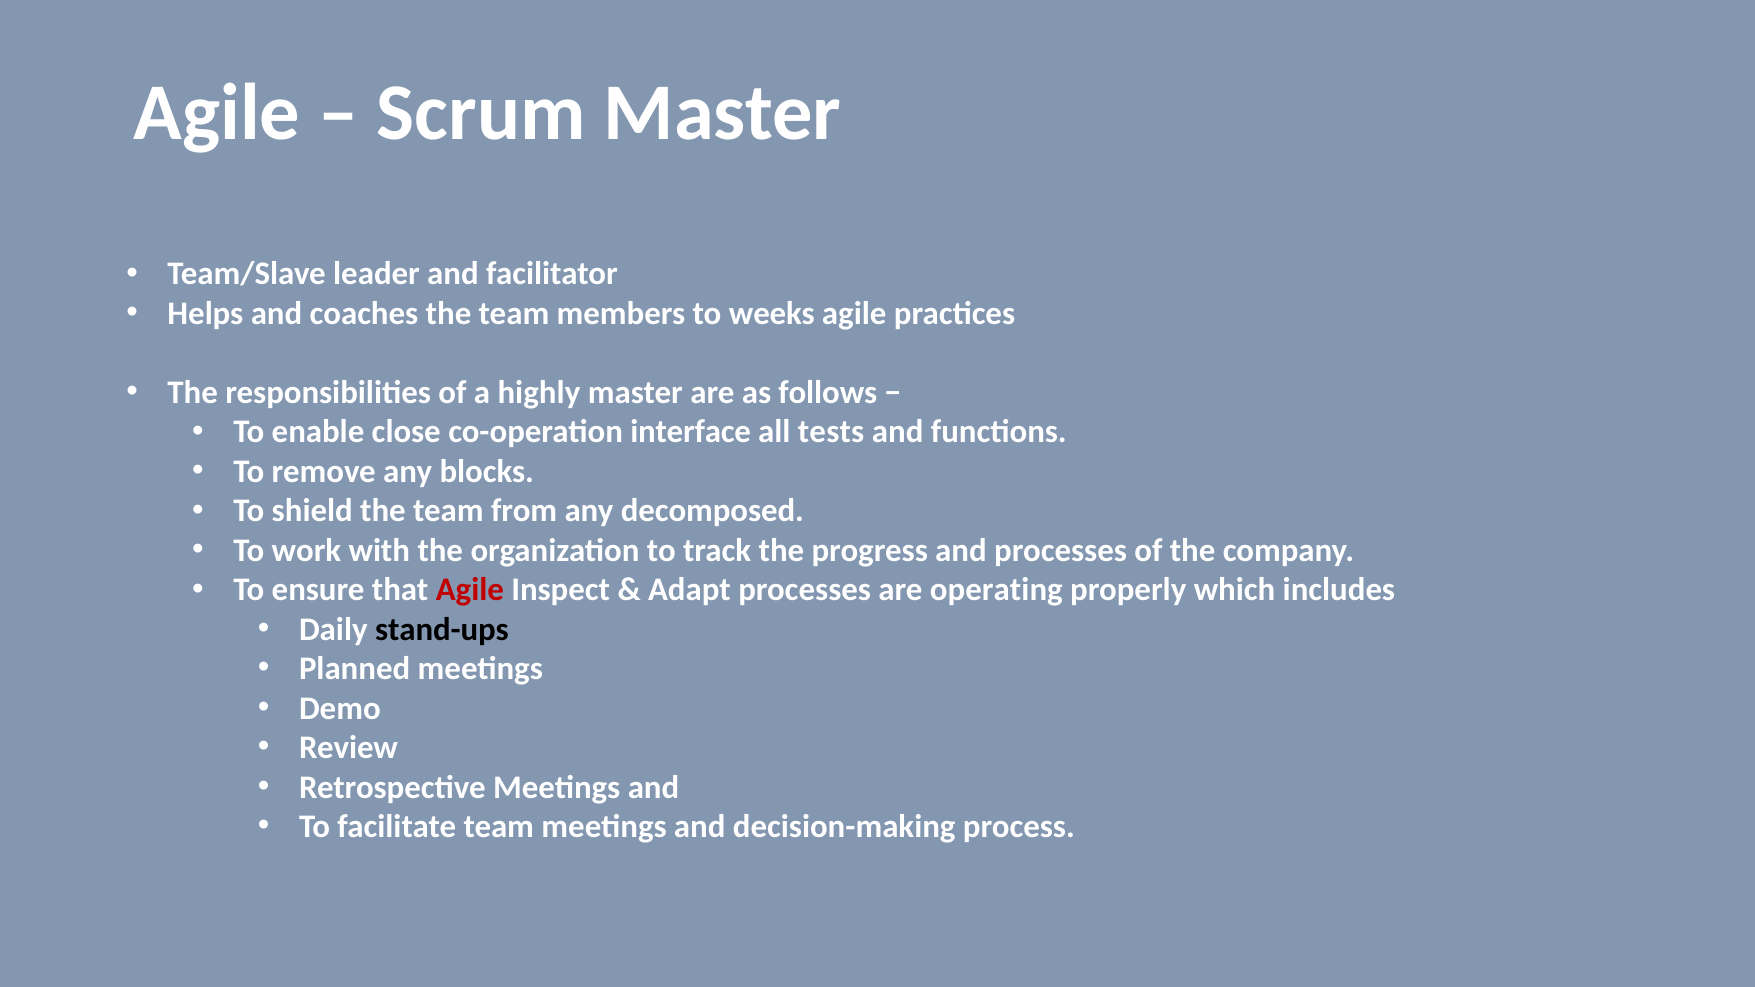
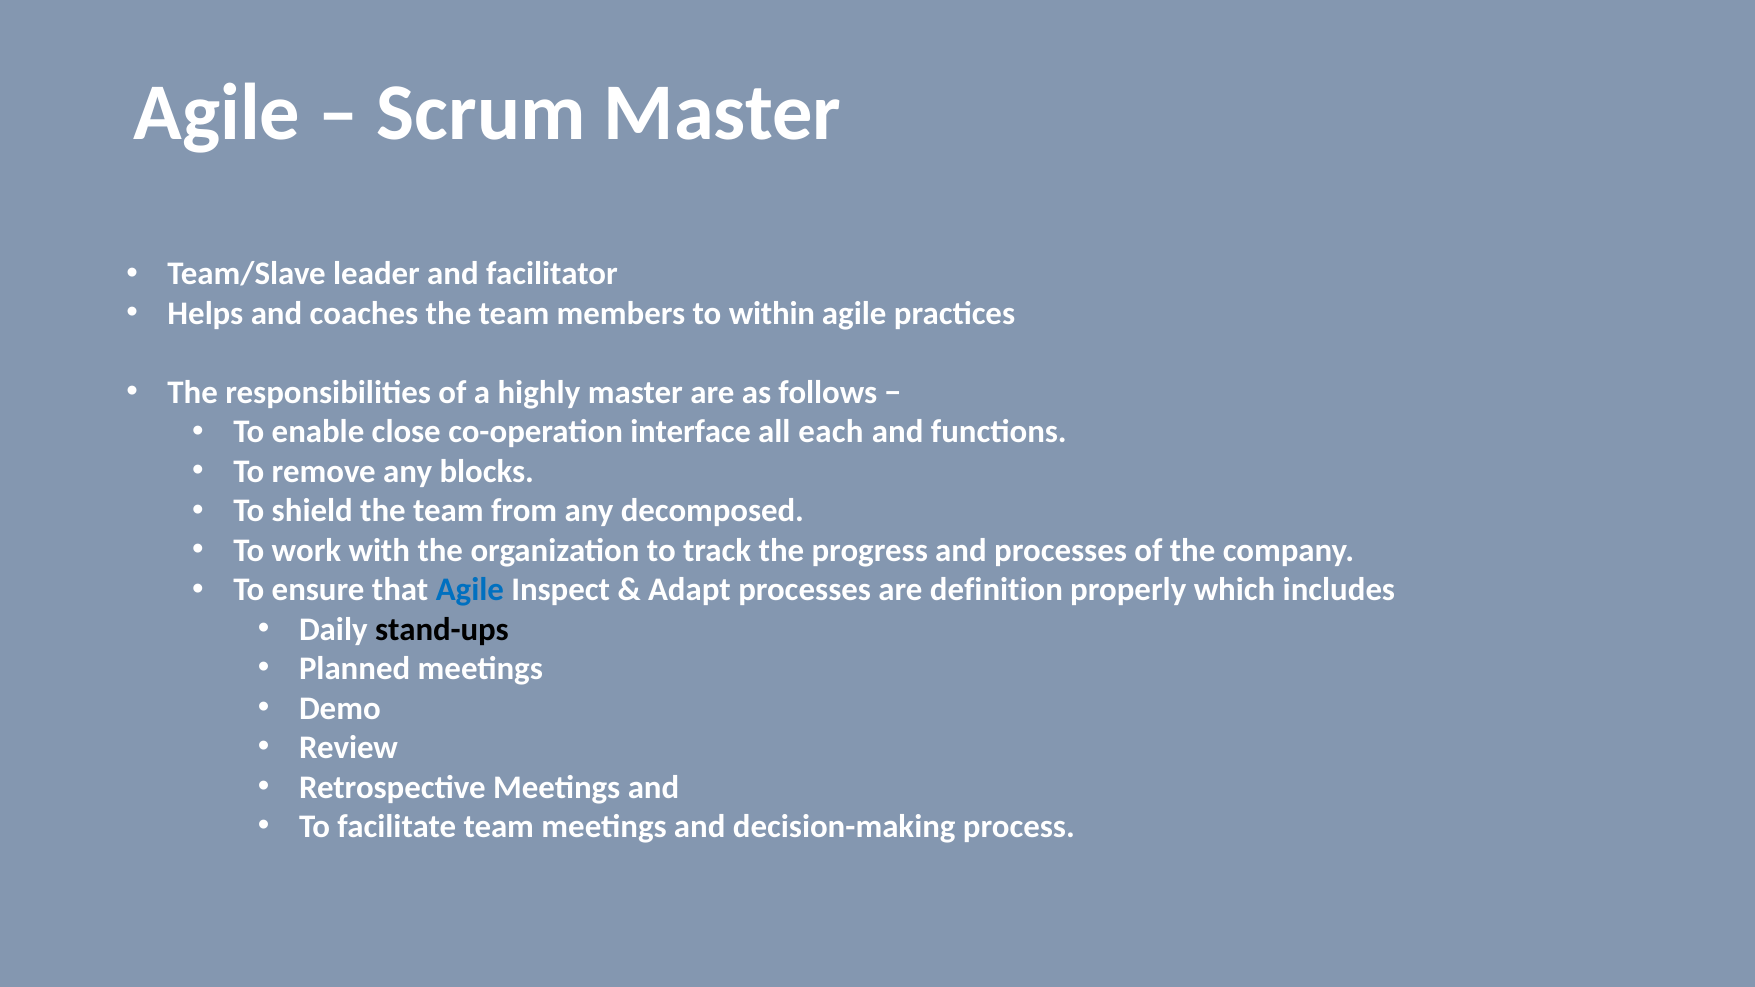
weeks: weeks -> within (772, 314)
tests: tests -> each (831, 432)
Agile colour: red -> blue (470, 590)
operating: operating -> definition (996, 590)
